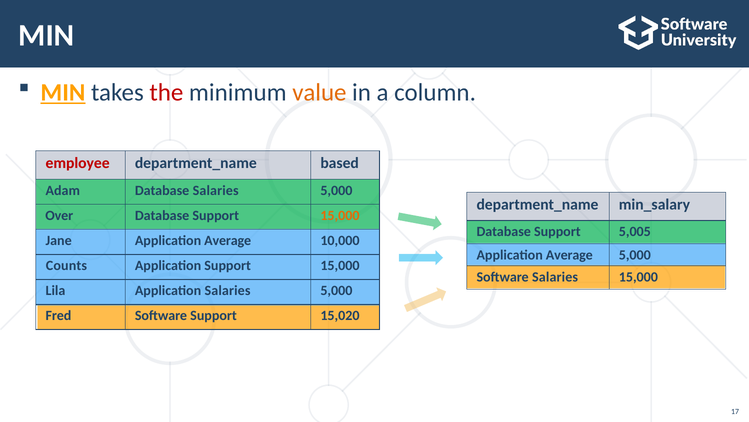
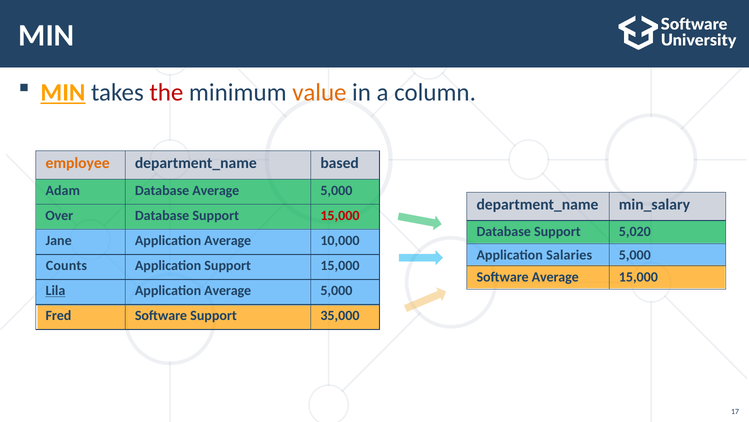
employee colour: red -> orange (78, 163)
Database Salaries: Salaries -> Average (216, 190)
15,000 colour: orange -> red (340, 215)
5,005: 5,005 -> 5,020 (635, 231)
Average: Average -> Salaries (569, 255)
Software Salaries: Salaries -> Average (555, 277)
Lila underline: none -> present (55, 290)
Salaries: Salaries -> Average (228, 290)
15,020: 15,020 -> 35,000 (340, 315)
